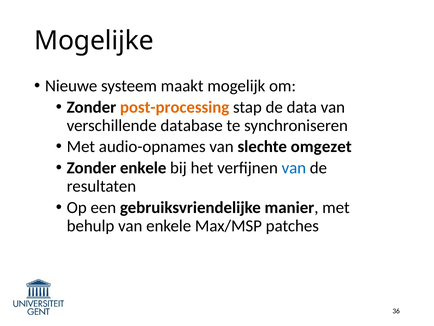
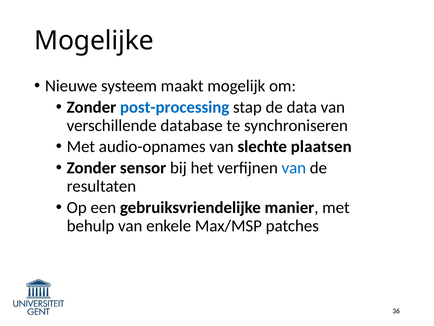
post-processing colour: orange -> blue (175, 107)
omgezet: omgezet -> plaatsen (321, 146)
Zonder enkele: enkele -> sensor (143, 168)
